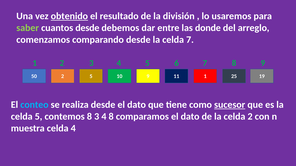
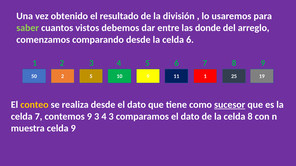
obtenido underline: present -> none (69, 16)
cuantos desde: desde -> vistos (87, 28)
celda 7: 7 -> 6 (190, 40)
conteo colour: light blue -> yellow (34, 105)
celda 5: 5 -> 7 (39, 117)
contemos 8: 8 -> 9 (89, 117)
4 8: 8 -> 3 (111, 117)
celda 2: 2 -> 8 (250, 117)
celda 4: 4 -> 9 (73, 129)
